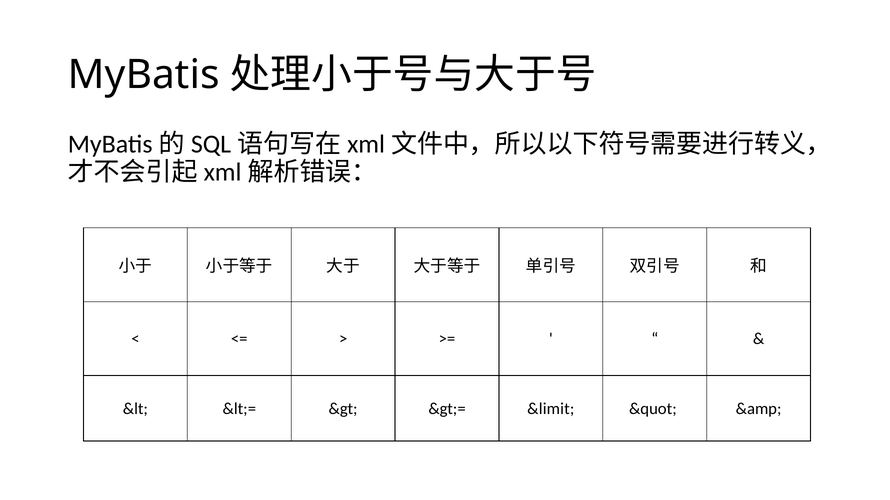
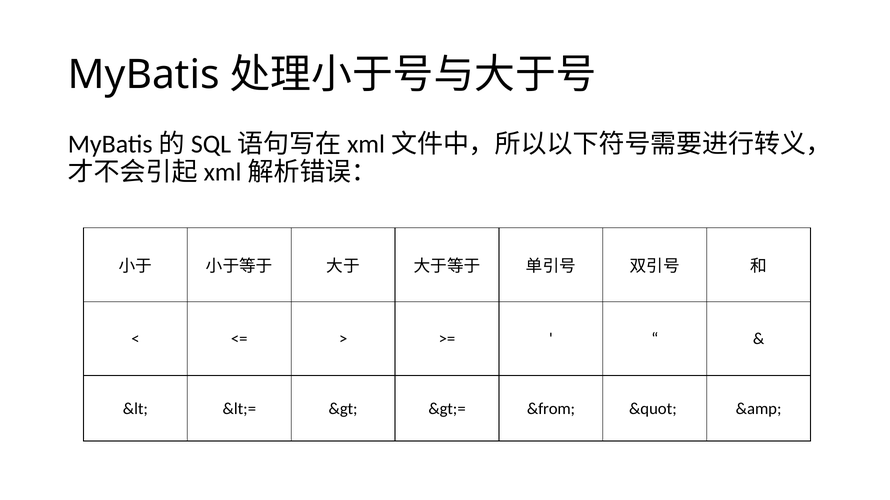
&limit: &limit -> &from (551, 409)
